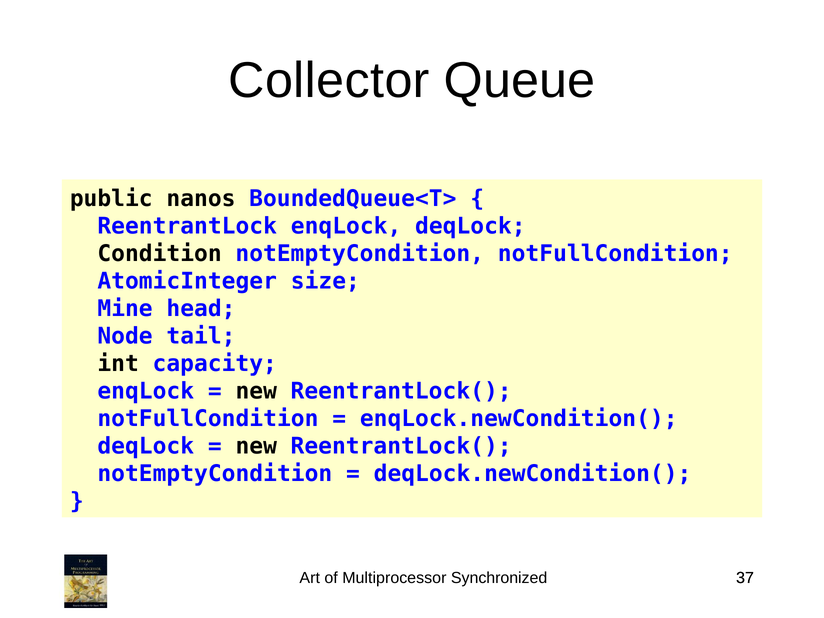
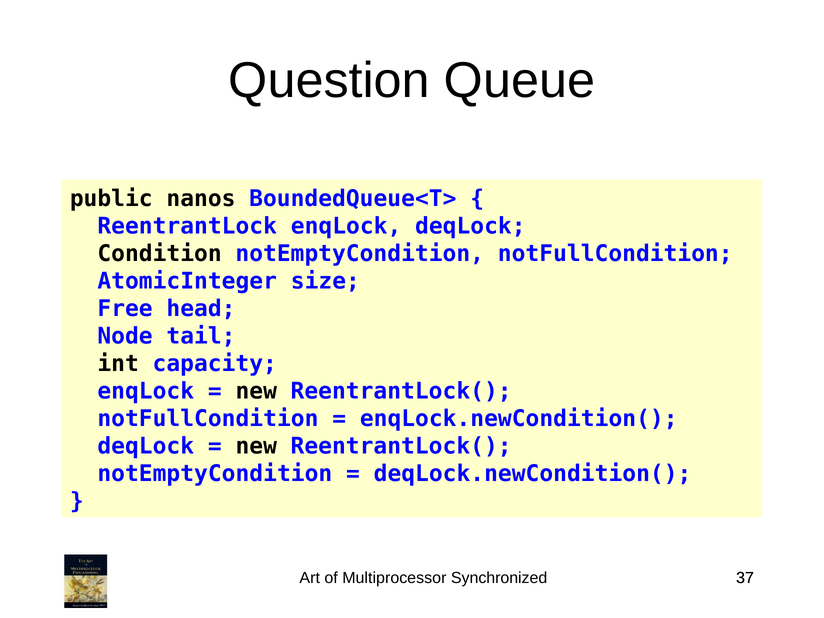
Collector: Collector -> Question (329, 81)
Mine: Mine -> Free (125, 309)
